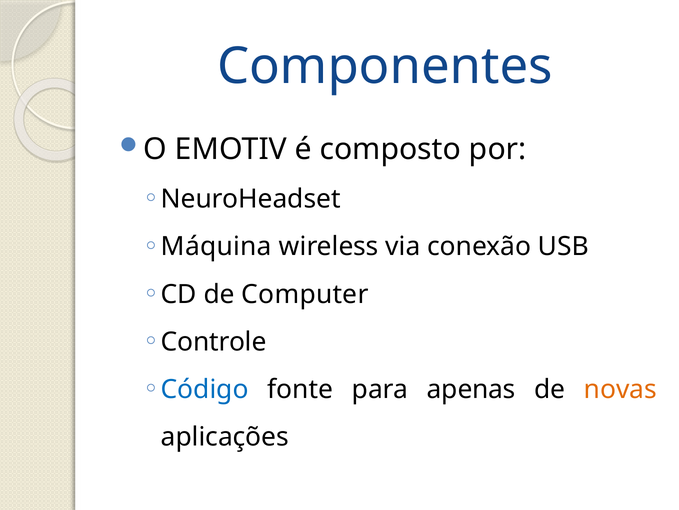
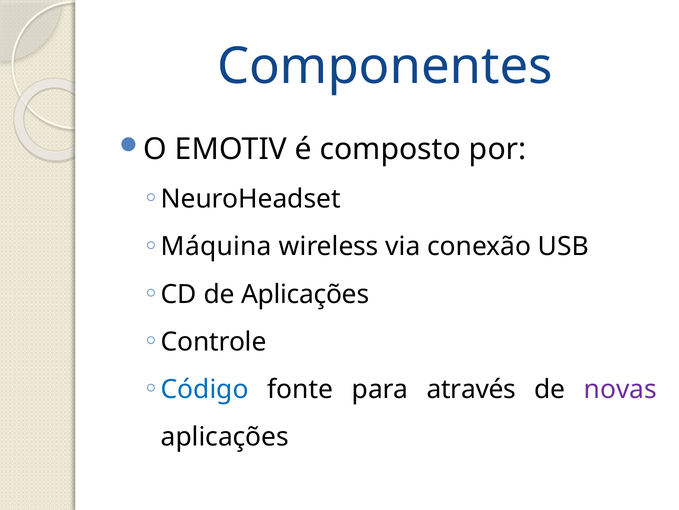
de Computer: Computer -> Aplicações (305, 294)
apenas: apenas -> através (471, 389)
novas colour: orange -> purple (620, 389)
